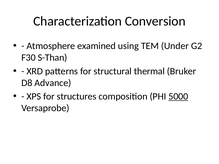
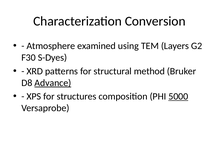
Under: Under -> Layers (175, 46)
S-Than: S-Than -> S-Dyes (52, 58)
thermal: thermal -> method (149, 71)
Advance underline: none -> present (53, 83)
